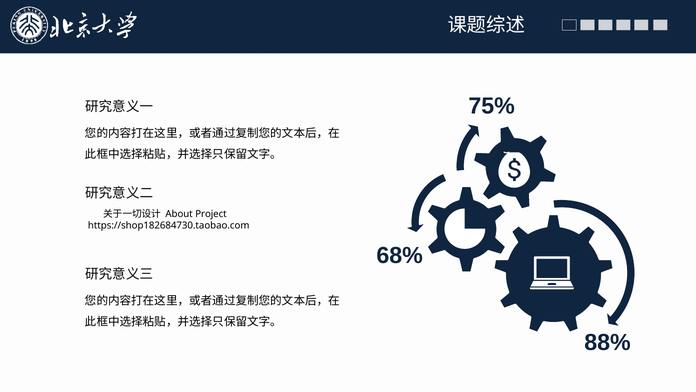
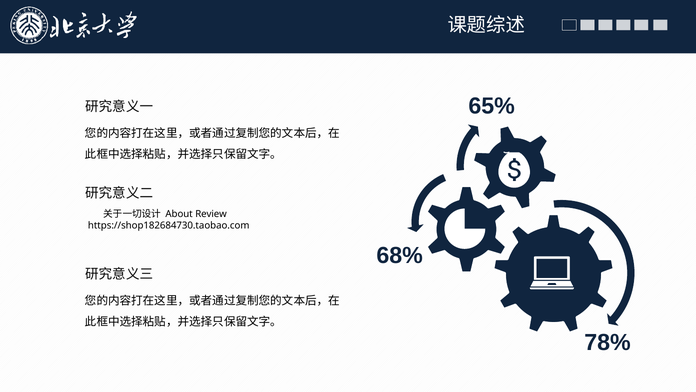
75%: 75% -> 65% (492, 106)
Project: Project -> Review (211, 214)
88%: 88% -> 78% (608, 342)
